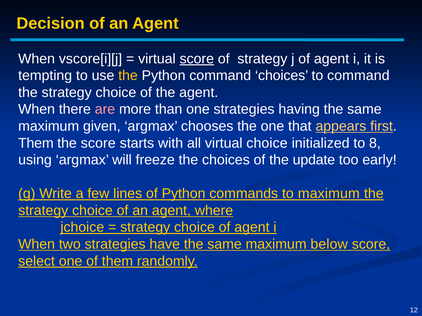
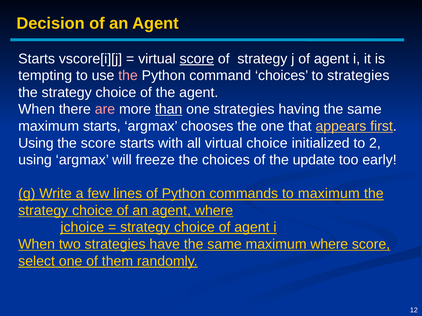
When: When -> Starts (37, 59)
the colour: yellow -> pink (128, 76)
to command: command -> strategies (358, 76)
than underline: none -> present (169, 110)
maximum given: given -> starts (102, 126)
Them: Them -> Using (36, 143)
8: 8 -> 2 (375, 143)
maximum below: below -> where (329, 245)
